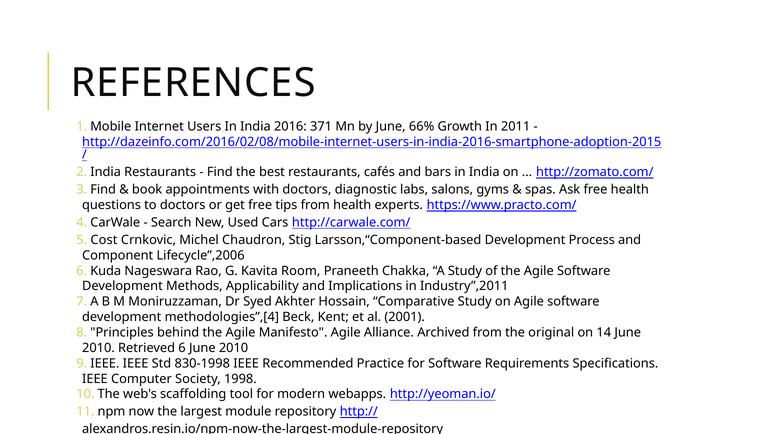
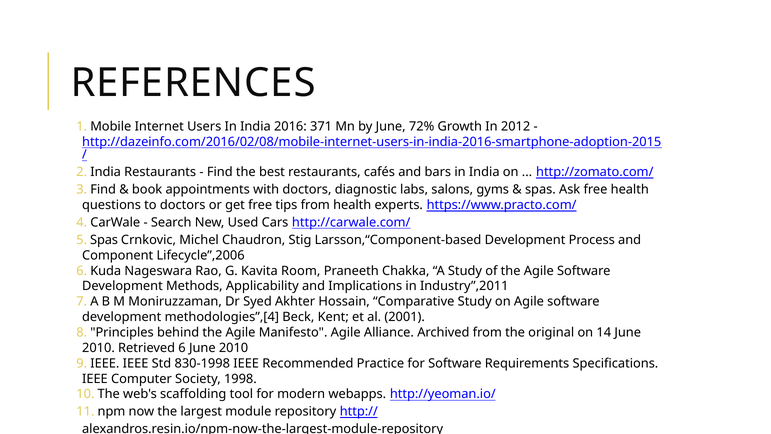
66%: 66% -> 72% (422, 126)
2011: 2011 -> 2012 (516, 126)
Cost: Cost -> Spas (104, 240)
